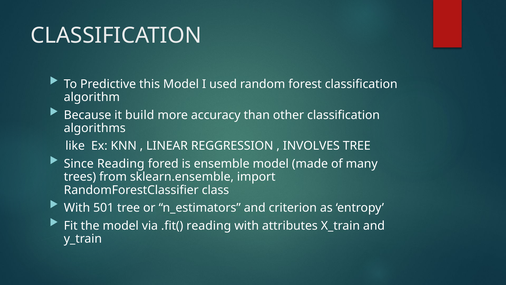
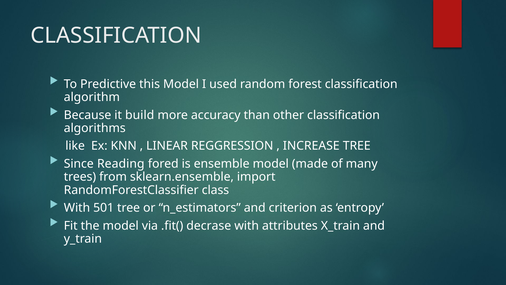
INVOLVES: INVOLVES -> INCREASE (311, 146)
.fit( reading: reading -> decrase (209, 225)
